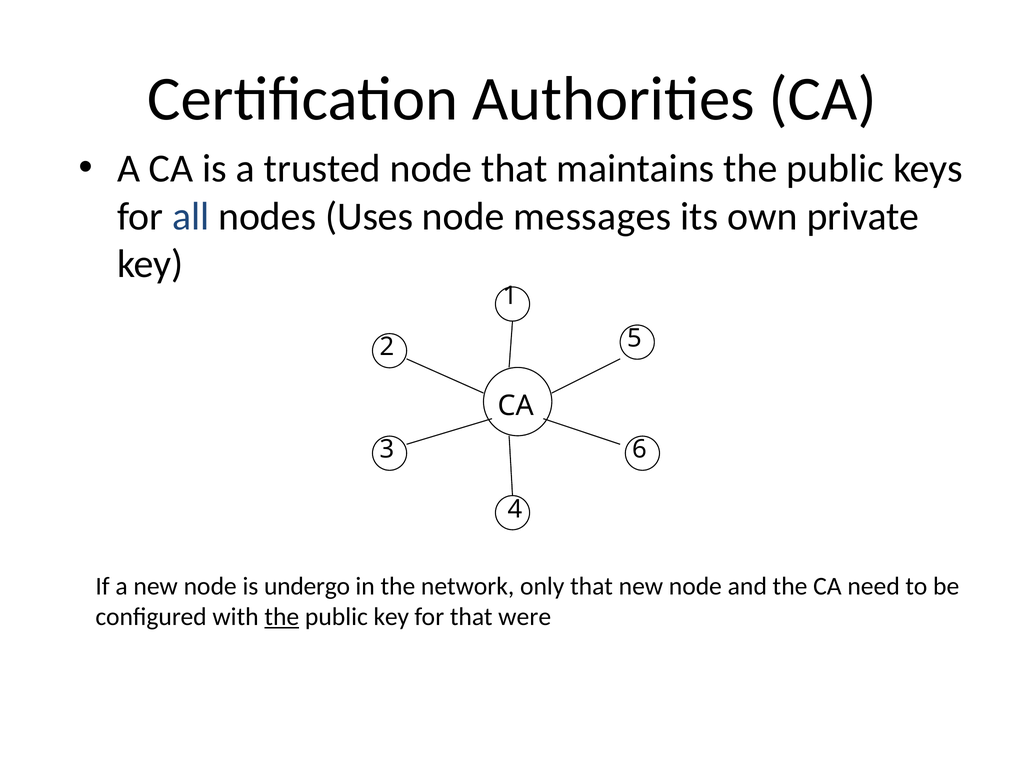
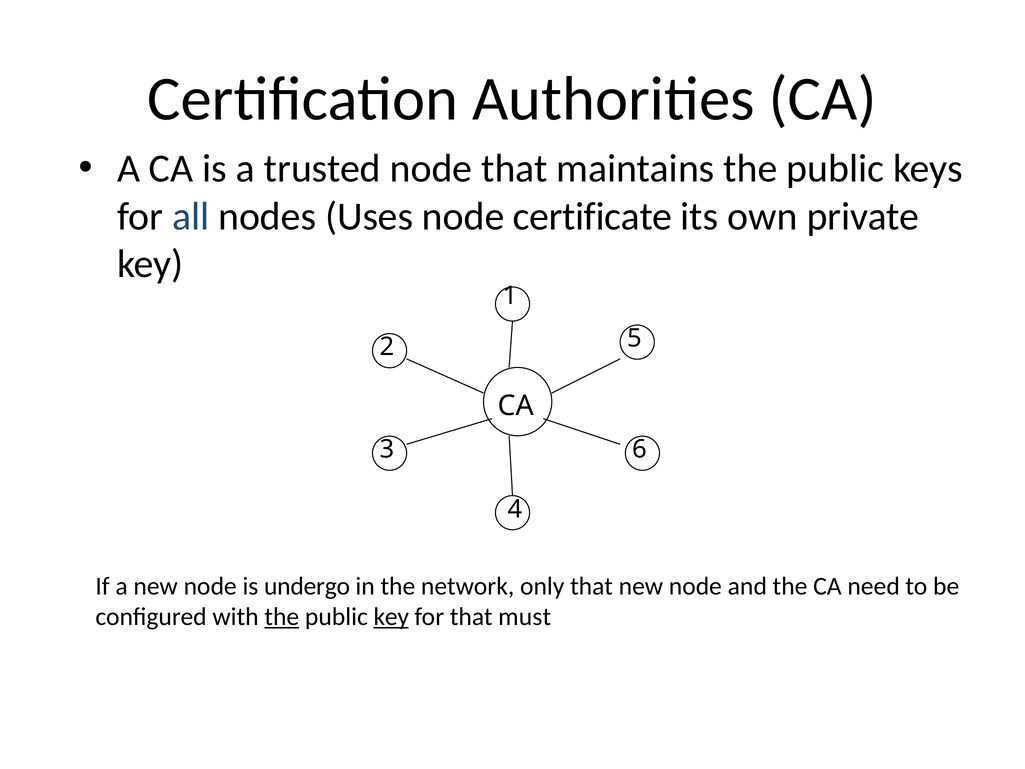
messages: messages -> certificate (593, 216)
key underline: none -> present (391, 617)
were: were -> must (525, 617)
